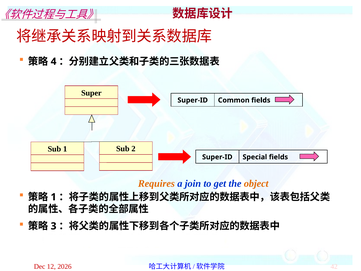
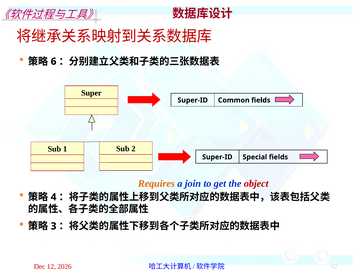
4: 4 -> 6 (54, 61)
object colour: orange -> red (256, 184)
1: 1 -> 4 (54, 197)
